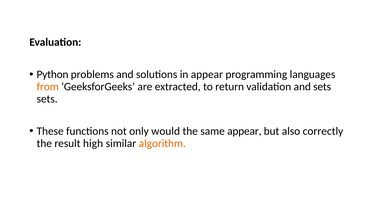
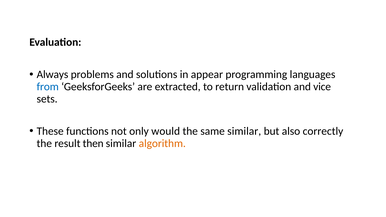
Python: Python -> Always (52, 75)
from colour: orange -> blue (48, 87)
and sets: sets -> vice (322, 87)
same appear: appear -> similar (244, 131)
high: high -> then (93, 143)
